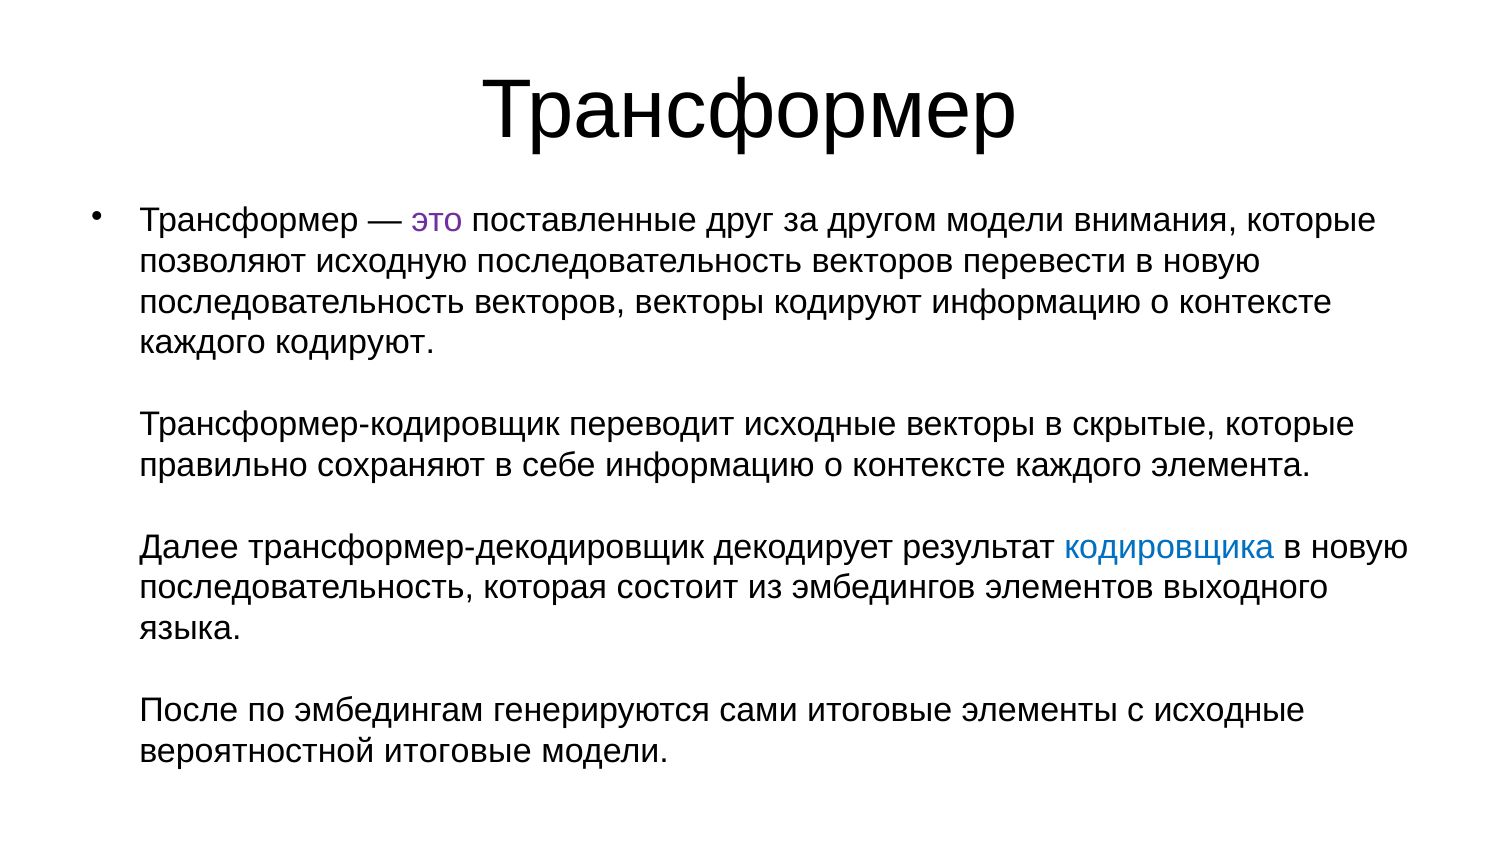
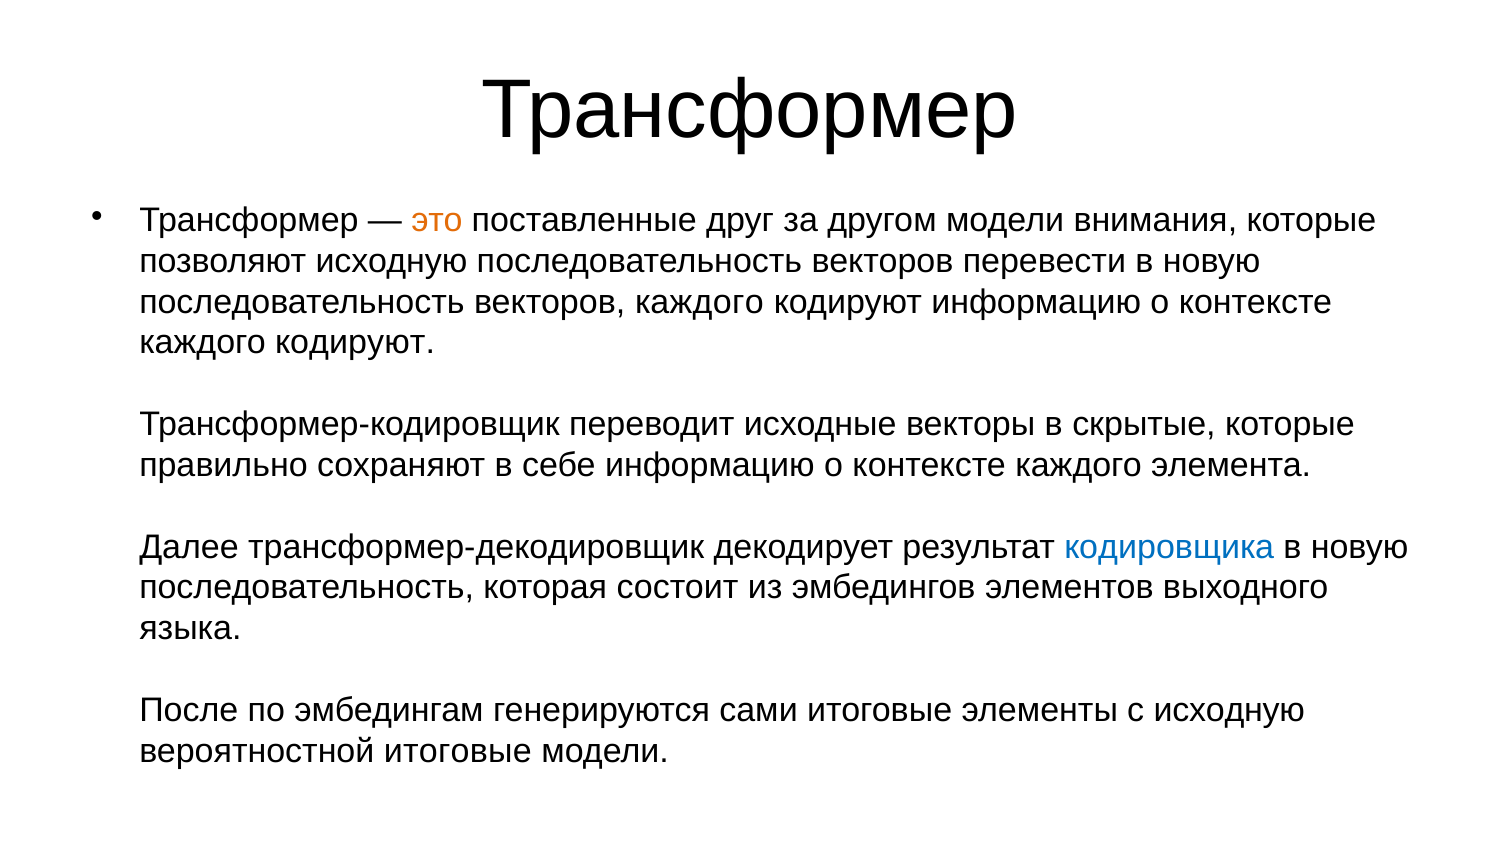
это colour: purple -> orange (437, 220)
векторов векторы: векторы -> каждого (699, 302)
с исходные: исходные -> исходную (1229, 710)
